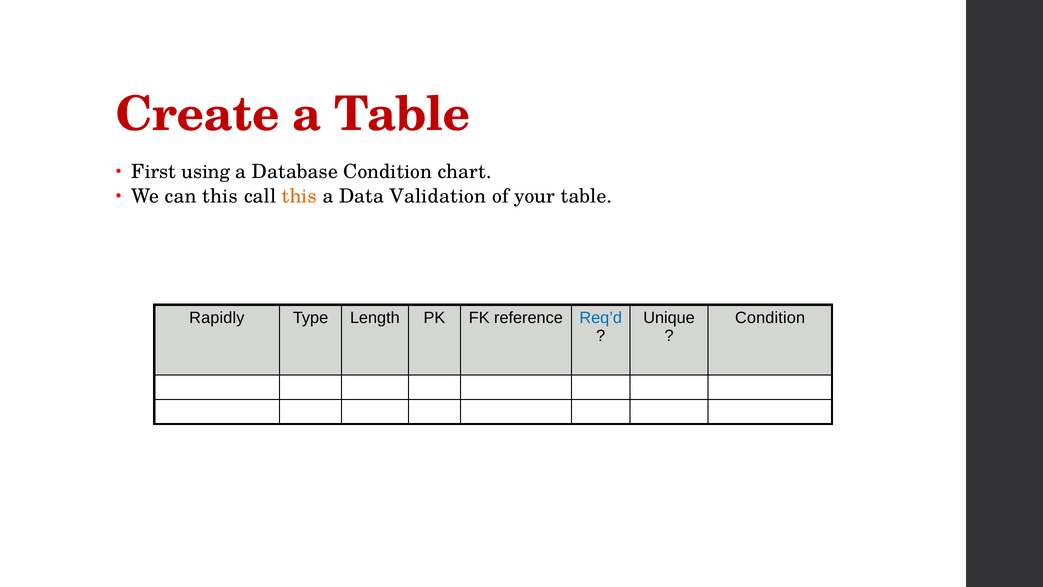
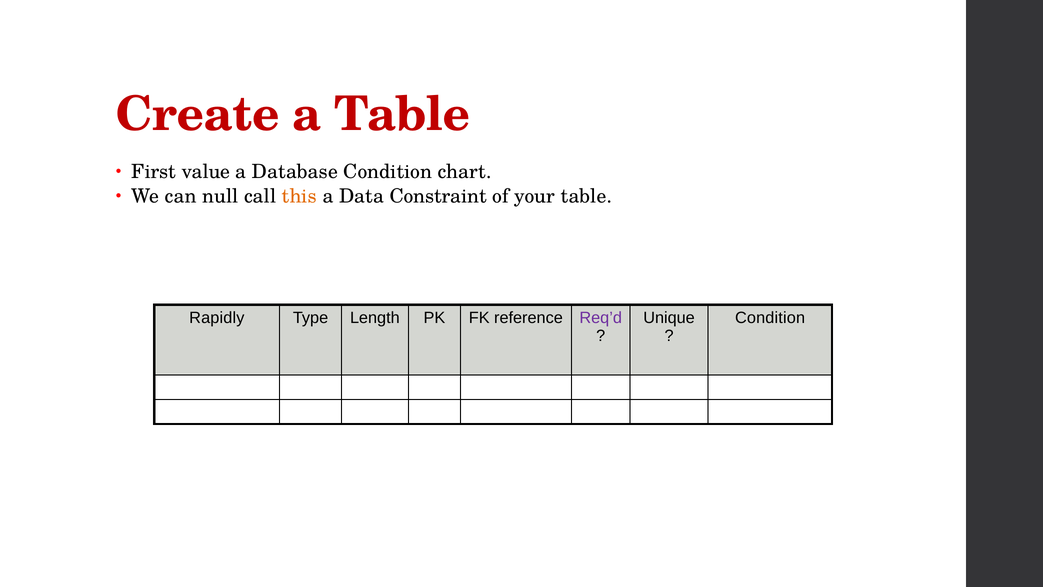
using: using -> value (206, 172)
can this: this -> null (220, 196)
Validation: Validation -> Constraint (438, 196)
Req’d colour: blue -> purple (601, 318)
